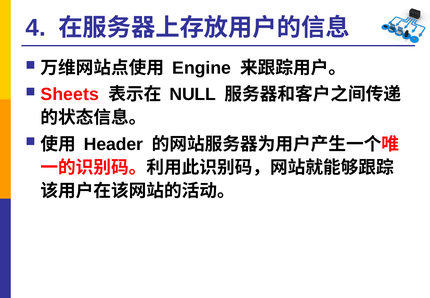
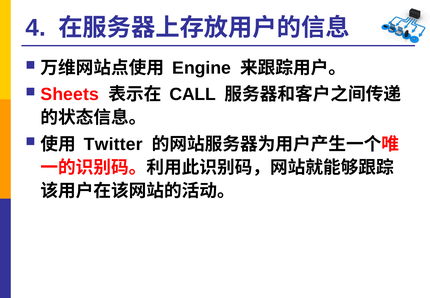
NULL: NULL -> CALL (193, 94)
Header: Header -> Twitter (113, 144)
